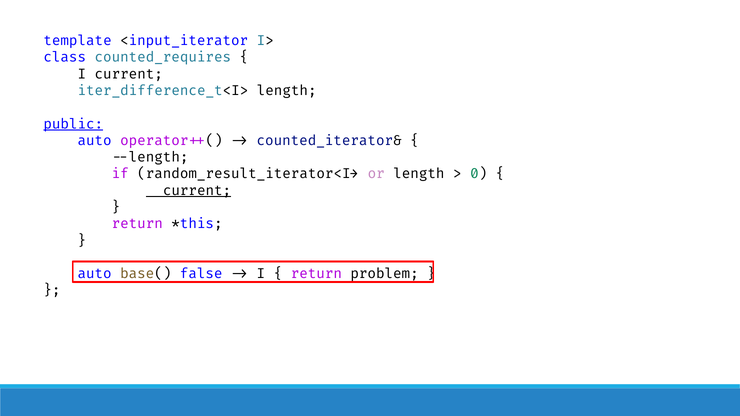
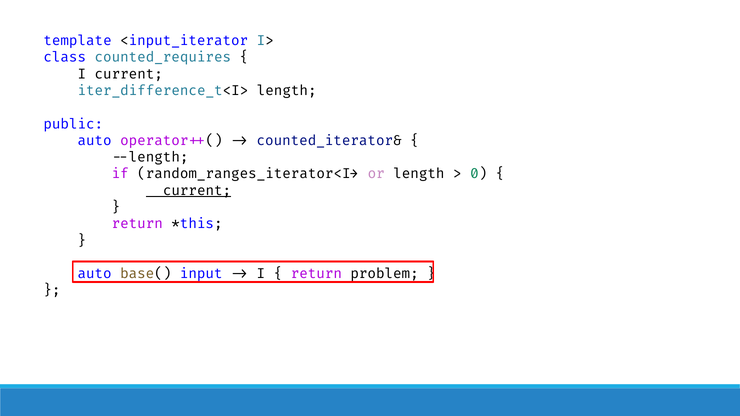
public underline: present -> none (73, 124)
random_result_iterator<I>: random_result_iterator<I> -> random_ranges_iterator<I> (248, 174)
false: false -> input (201, 274)
